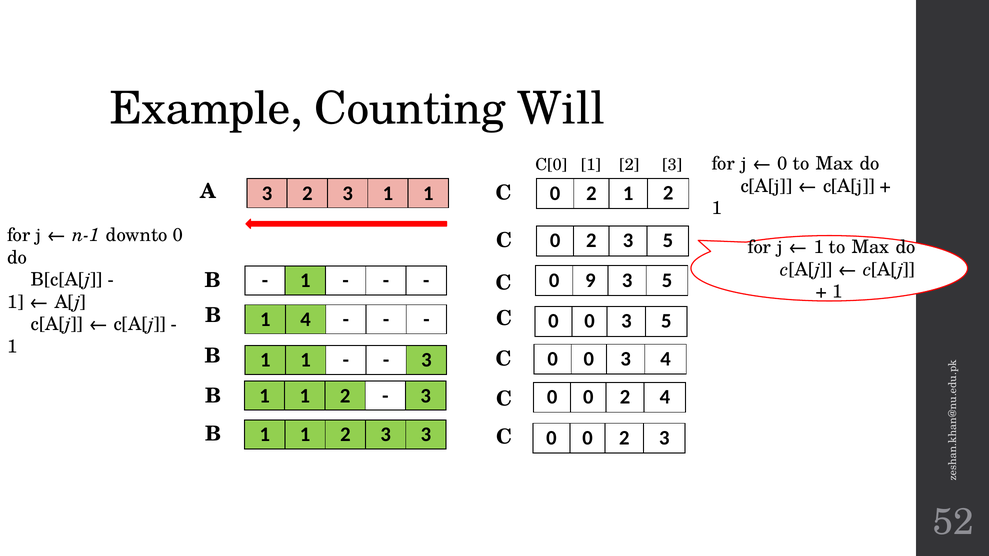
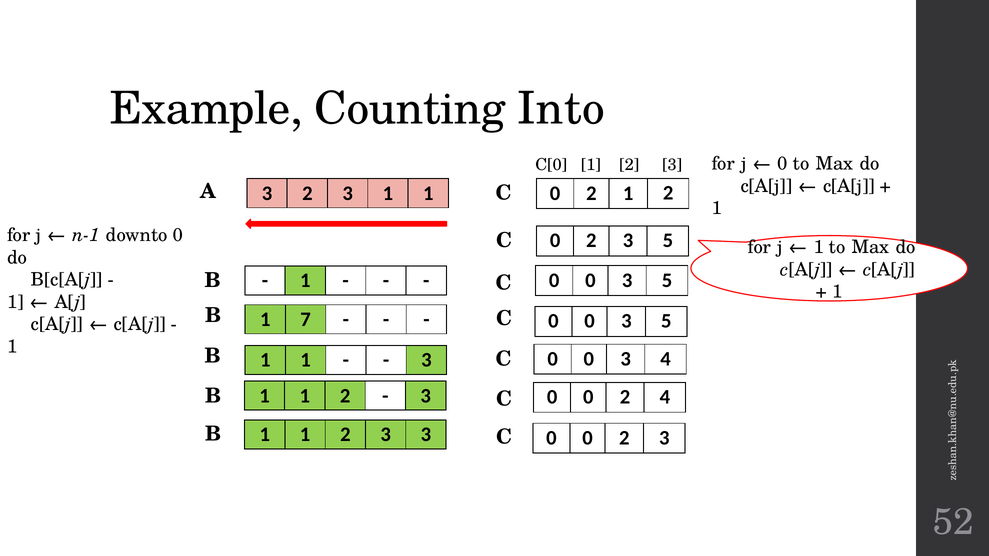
Will: Will -> Into (561, 109)
9: 9 -> 0 (590, 280)
1 4: 4 -> 7 (306, 320)
